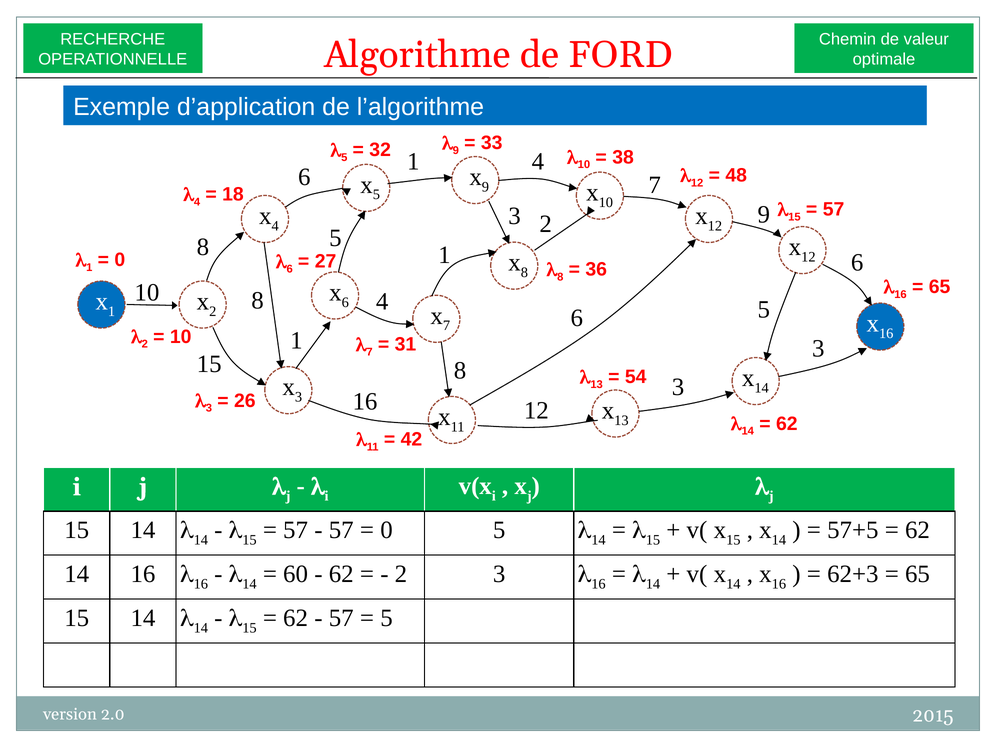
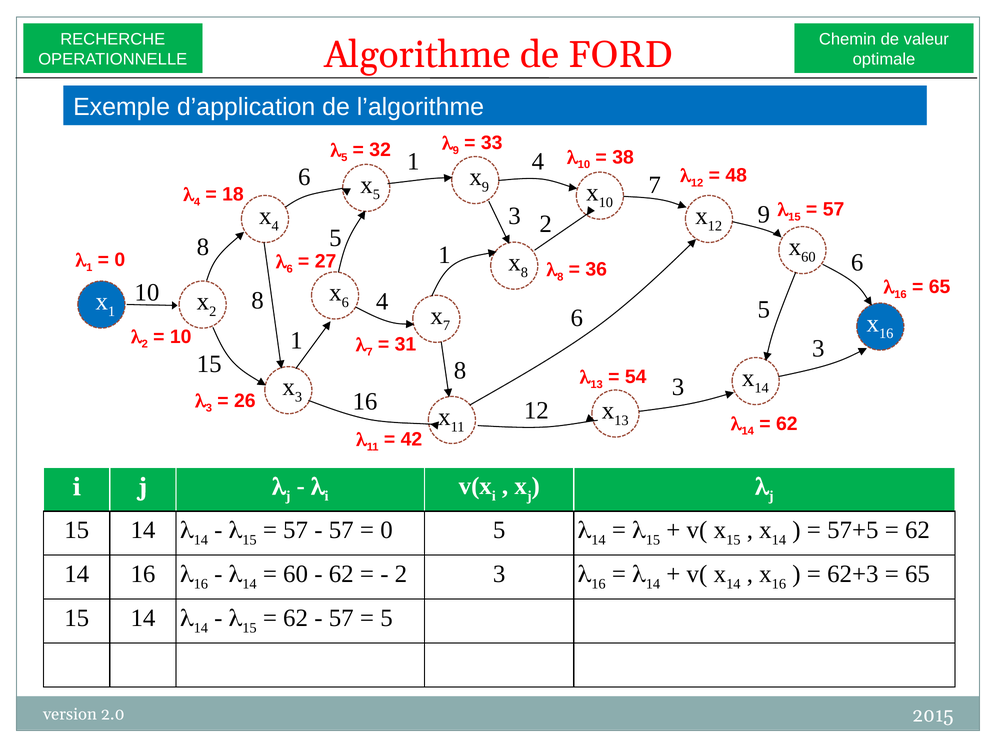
12: 12 -> 60 (808, 257)
